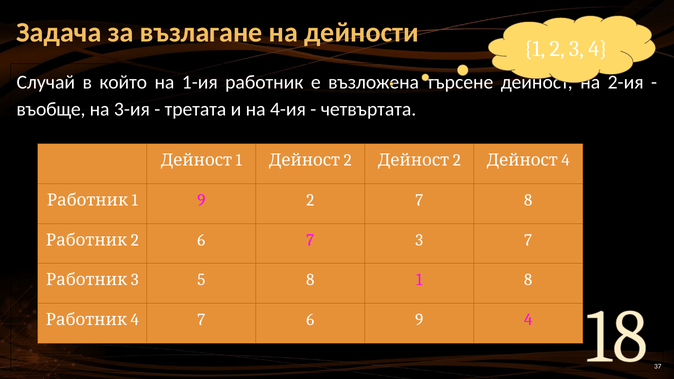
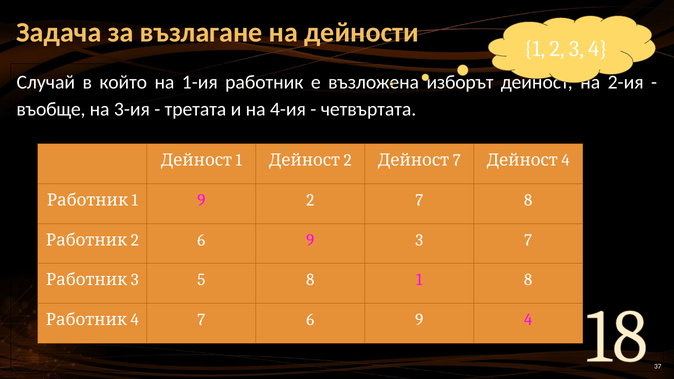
търсене: търсене -> изборът (460, 82)
2: 2 -> 7 (457, 160)
Работник 6 7: 7 -> 9 (310, 240)
